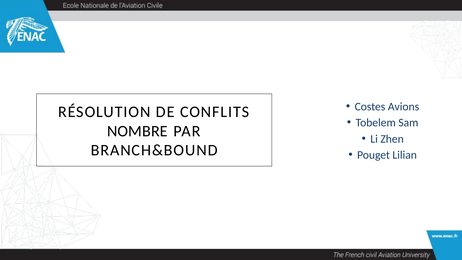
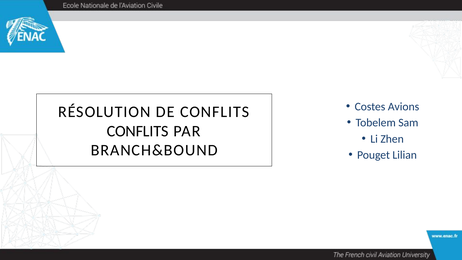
NOMBRE: NOMBRE -> CONFLITS (138, 131)
